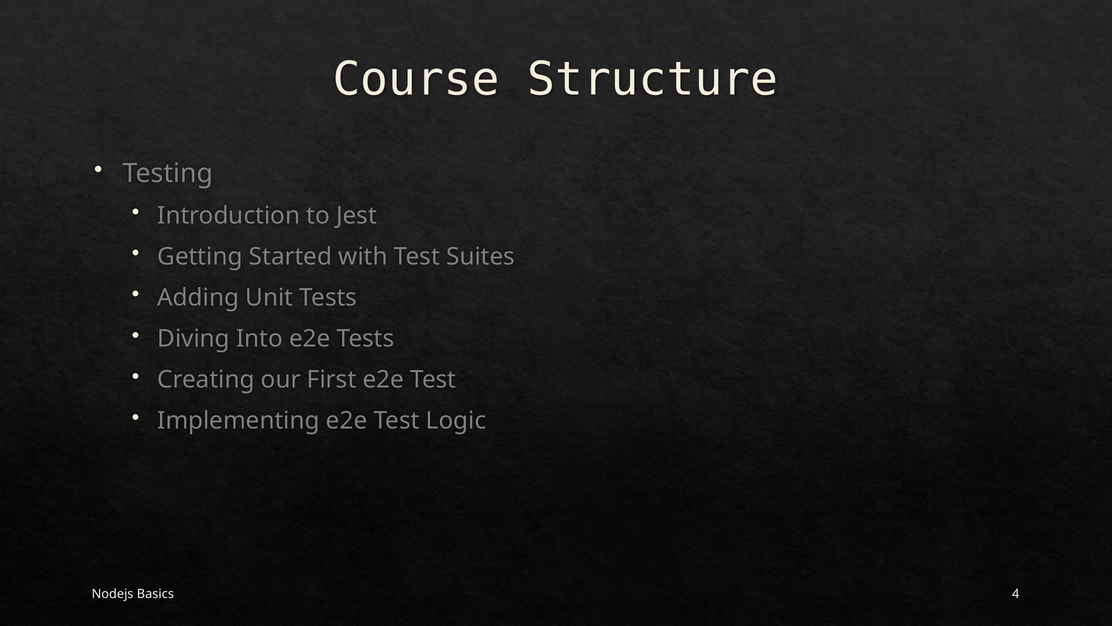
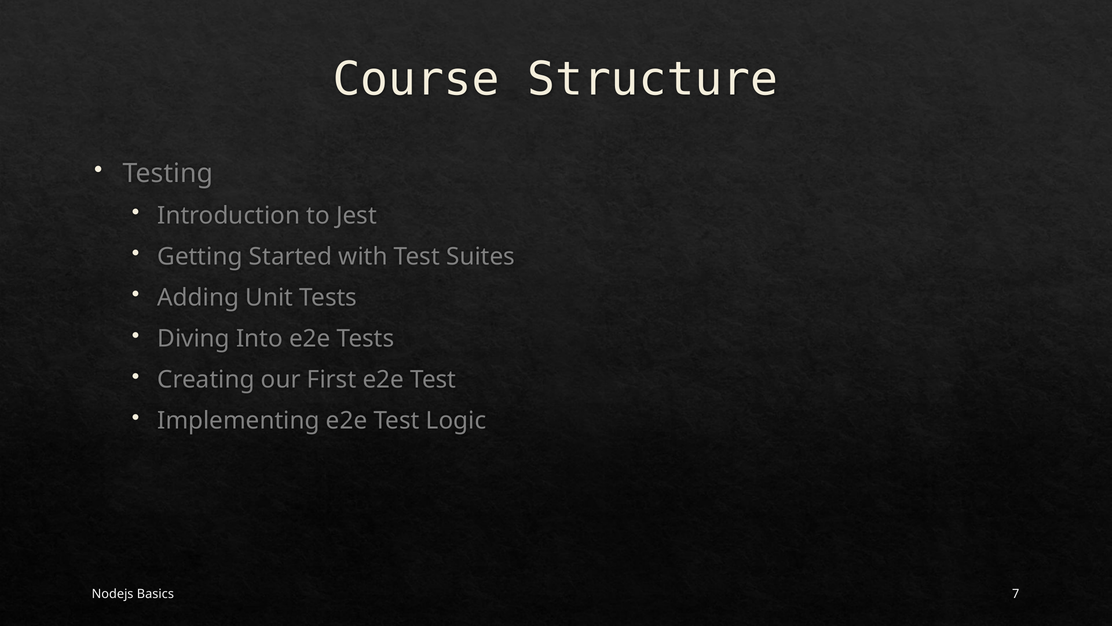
4: 4 -> 7 (1016, 593)
